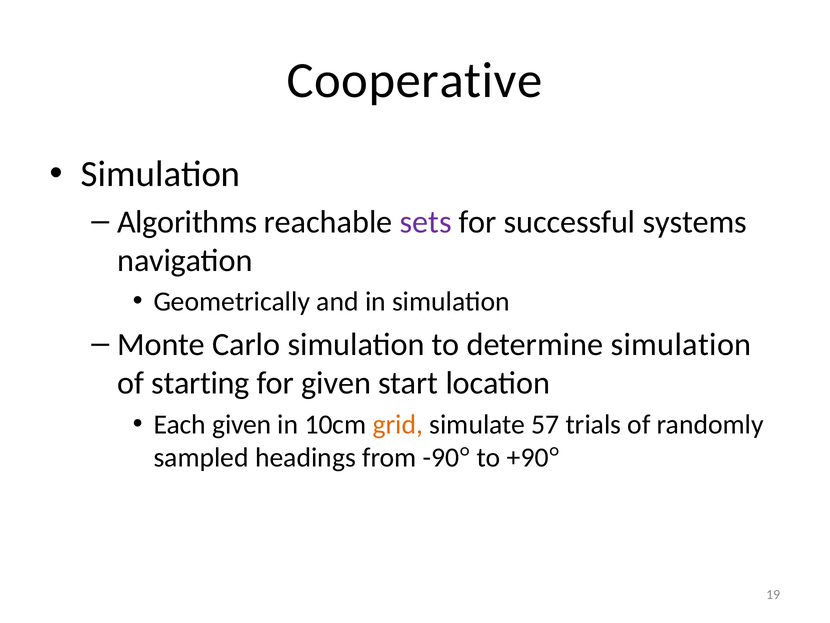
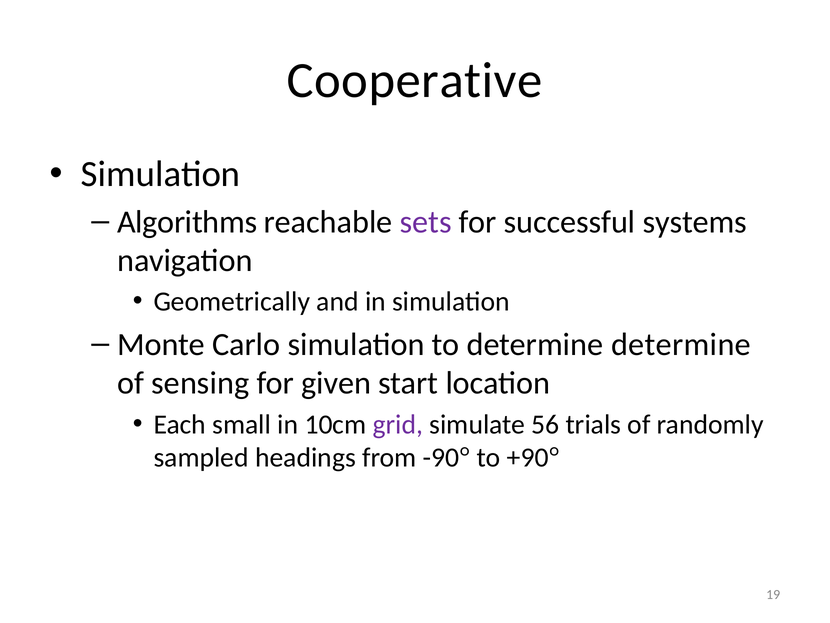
determine simulation: simulation -> determine (681, 344)
starting: starting -> sensing (200, 383)
Each given: given -> small (242, 424)
grid colour: orange -> purple (398, 424)
57: 57 -> 56 (545, 424)
